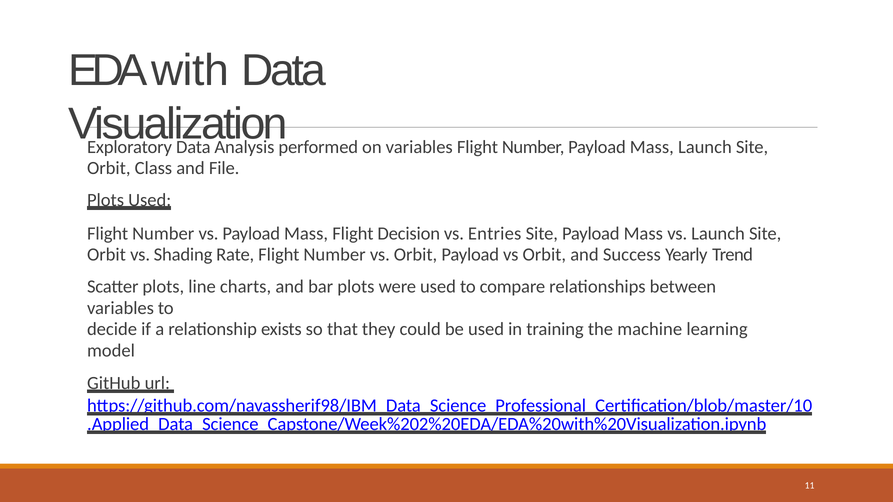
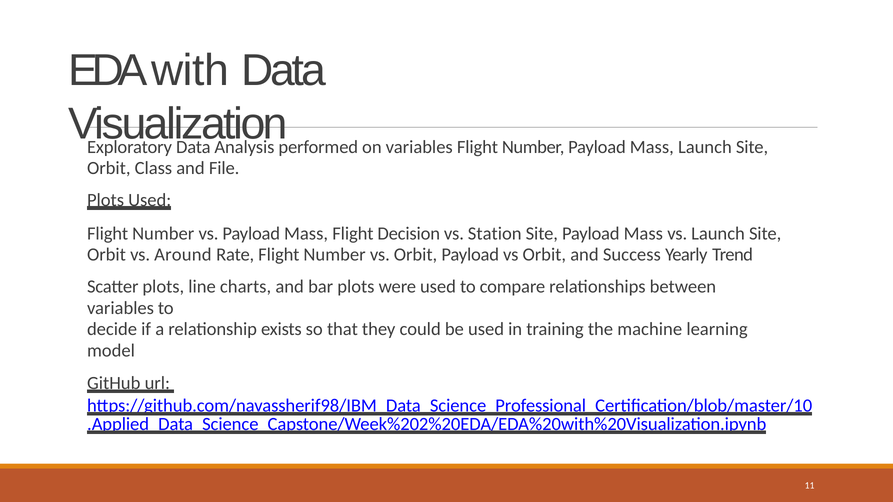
Entries: Entries -> Station (495, 234)
Shading: Shading -> Around (183, 255)
